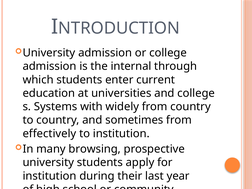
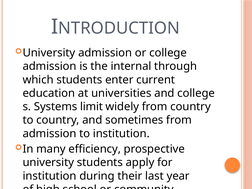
with: with -> limit (91, 107)
effectively: effectively -> admission (49, 134)
browsing: browsing -> efficiency (95, 149)
